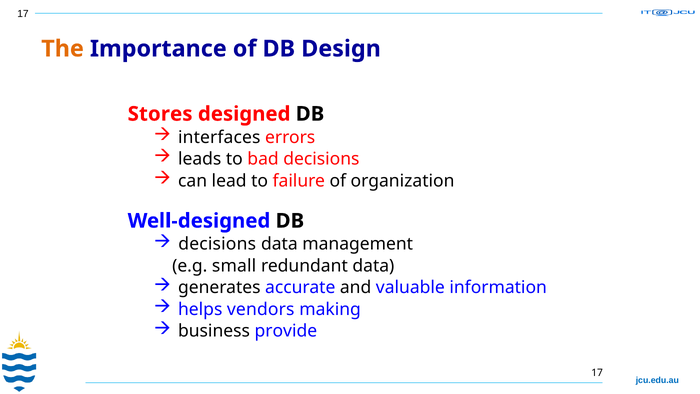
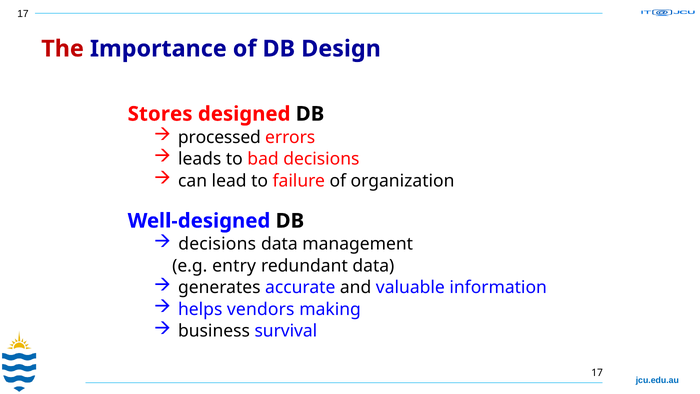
The colour: orange -> red (63, 49)
interfaces: interfaces -> processed (219, 137)
small: small -> entry (234, 266)
provide: provide -> survival (286, 331)
